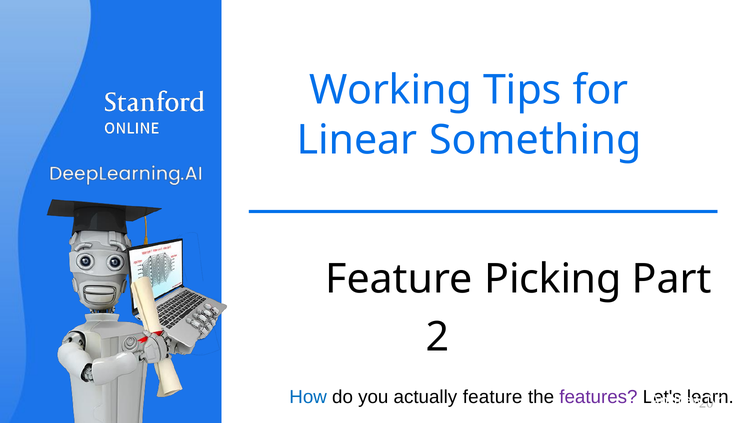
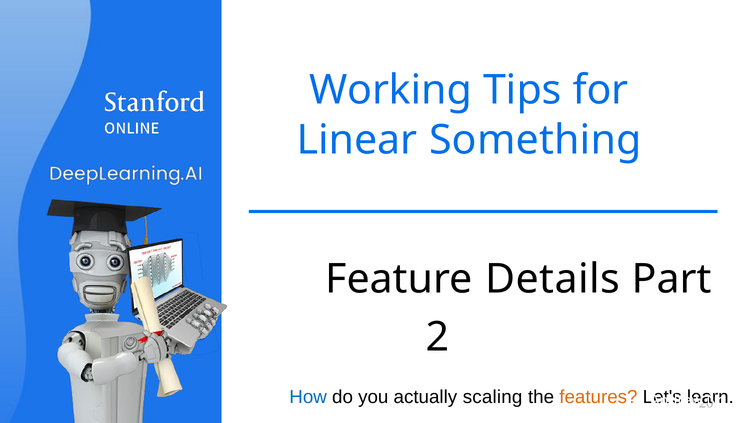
Picking: Picking -> Details (553, 279)
actually feature: feature -> scaling (493, 396)
features colour: purple -> orange (598, 396)
